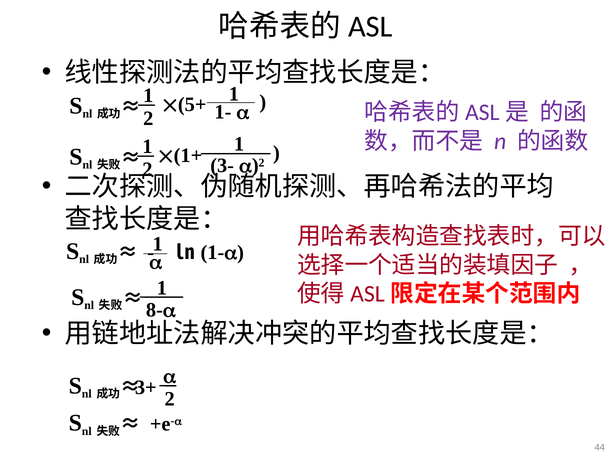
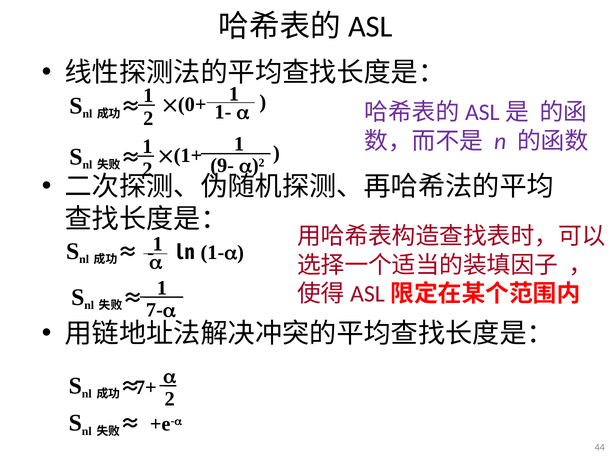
5+: 5+ -> 0+ (192, 104)
3-: 3- -> 9- (222, 165)
8-: 8- -> 7- (154, 310)
3+: 3+ -> 7+ (146, 387)
